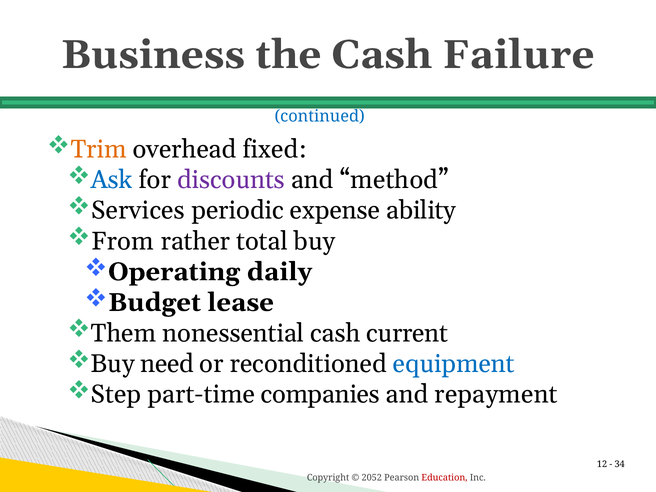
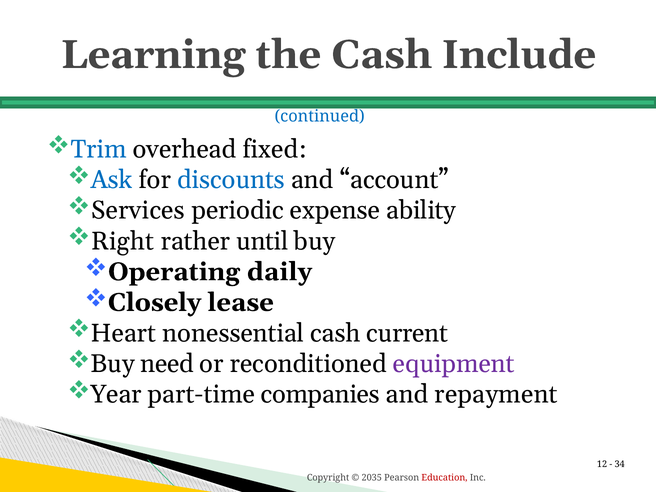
Business: Business -> Learning (153, 55)
Failure: Failure -> Include (519, 55)
Trim colour: orange -> blue (99, 149)
discounts colour: purple -> blue (231, 180)
method: method -> account (394, 180)
From: From -> Right (123, 241)
total: total -> until (262, 241)
Budget: Budget -> Closely (155, 302)
Them: Them -> Heart (123, 333)
equipment colour: blue -> purple (454, 364)
Step: Step -> Year (116, 394)
2052: 2052 -> 2035 (372, 478)
